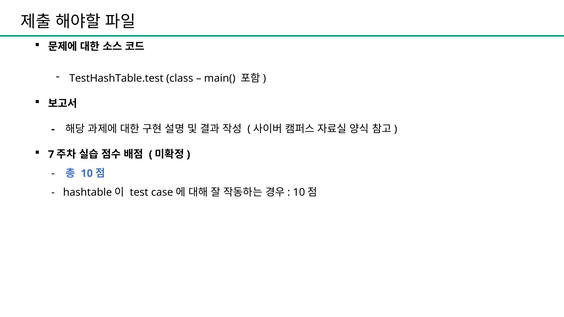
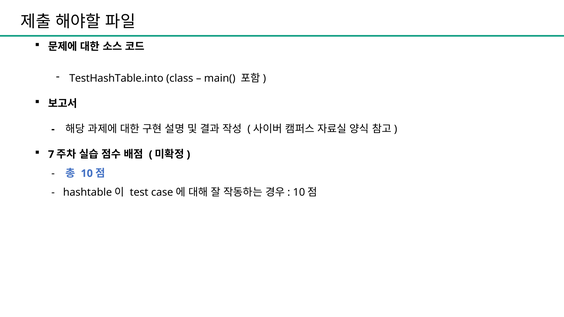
TestHashTable.test: TestHashTable.test -> TestHashTable.into (116, 78)
